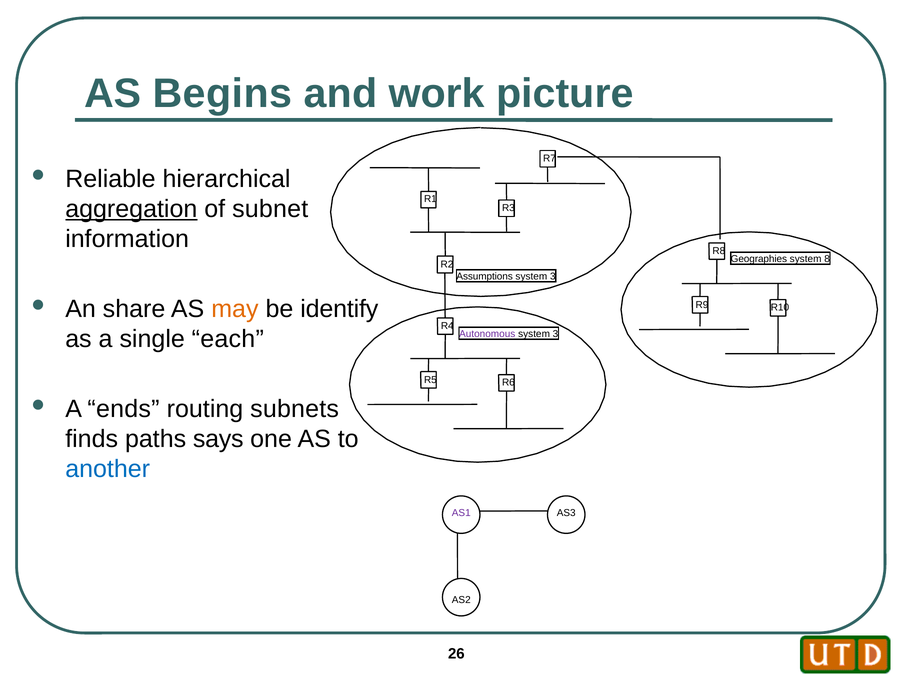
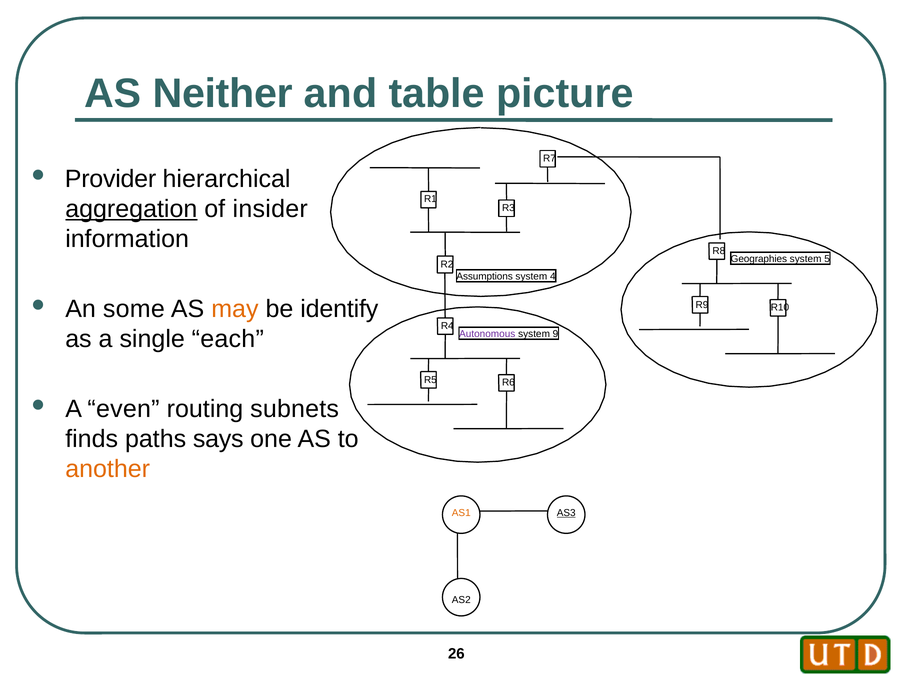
Begins: Begins -> Neither (223, 94)
work: work -> table (437, 94)
Reliable: Reliable -> Provider (111, 179)
subnet: subnet -> insider (270, 209)
8: 8 -> 5 (827, 259)
3: 3 -> 4 (553, 277)
share: share -> some (134, 309)
3: 3 -> 9 (555, 334)
ends: ends -> even (124, 409)
another colour: blue -> orange (108, 469)
AS1 colour: purple -> orange (461, 513)
AS3 underline: none -> present (566, 513)
